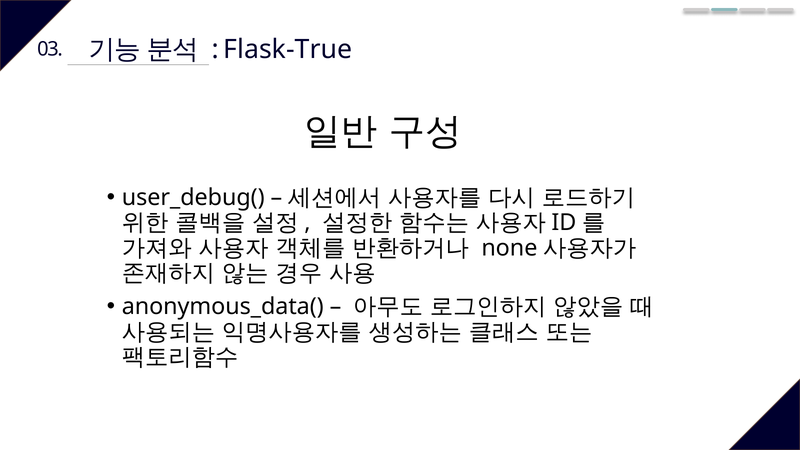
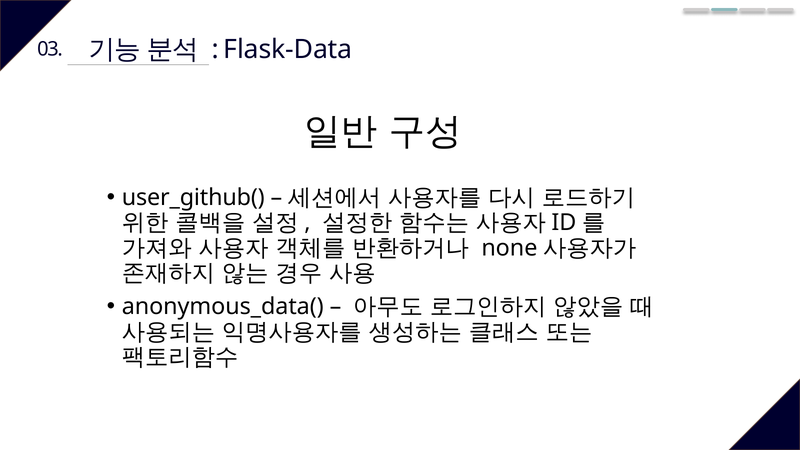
Flask-True: Flask-True -> Flask-Data (288, 50)
user_debug(: user_debug( -> user_github( (193, 198)
